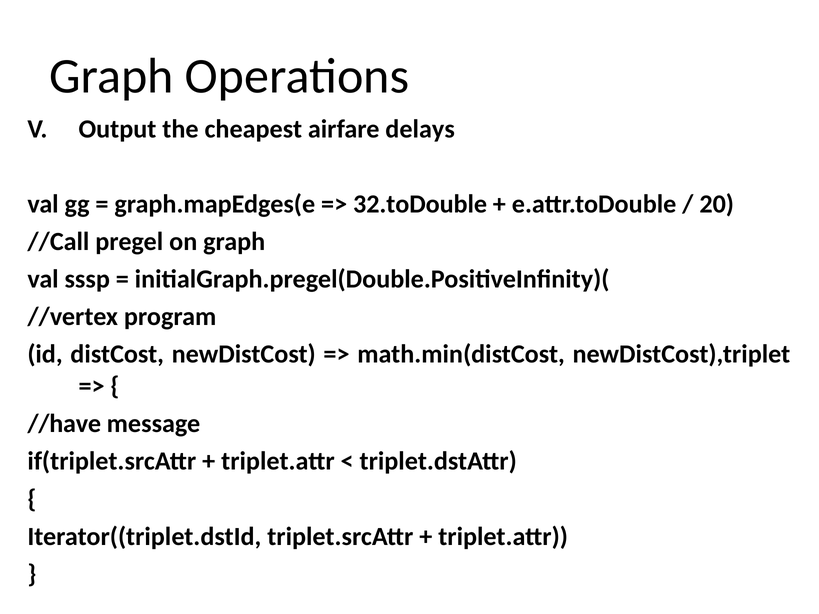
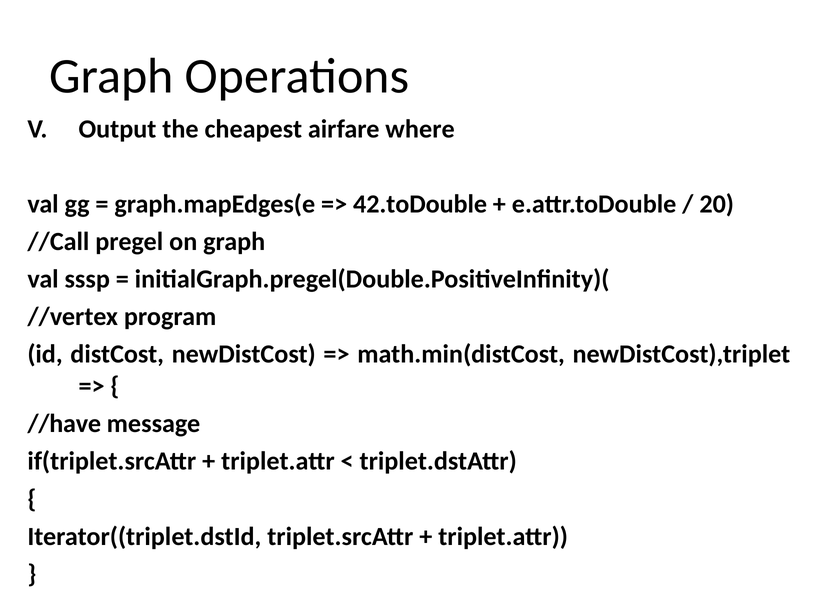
delays: delays -> where (420, 129)
32.toDouble: 32.toDouble -> 42.toDouble (420, 204)
